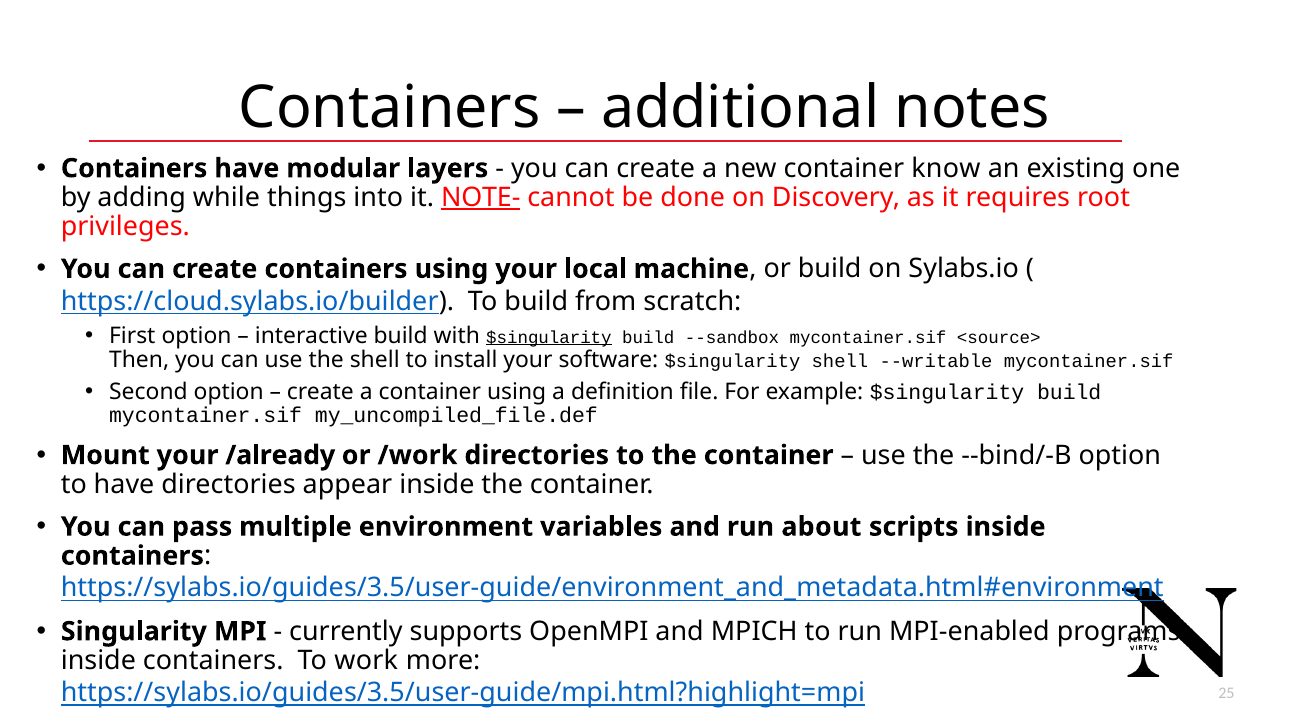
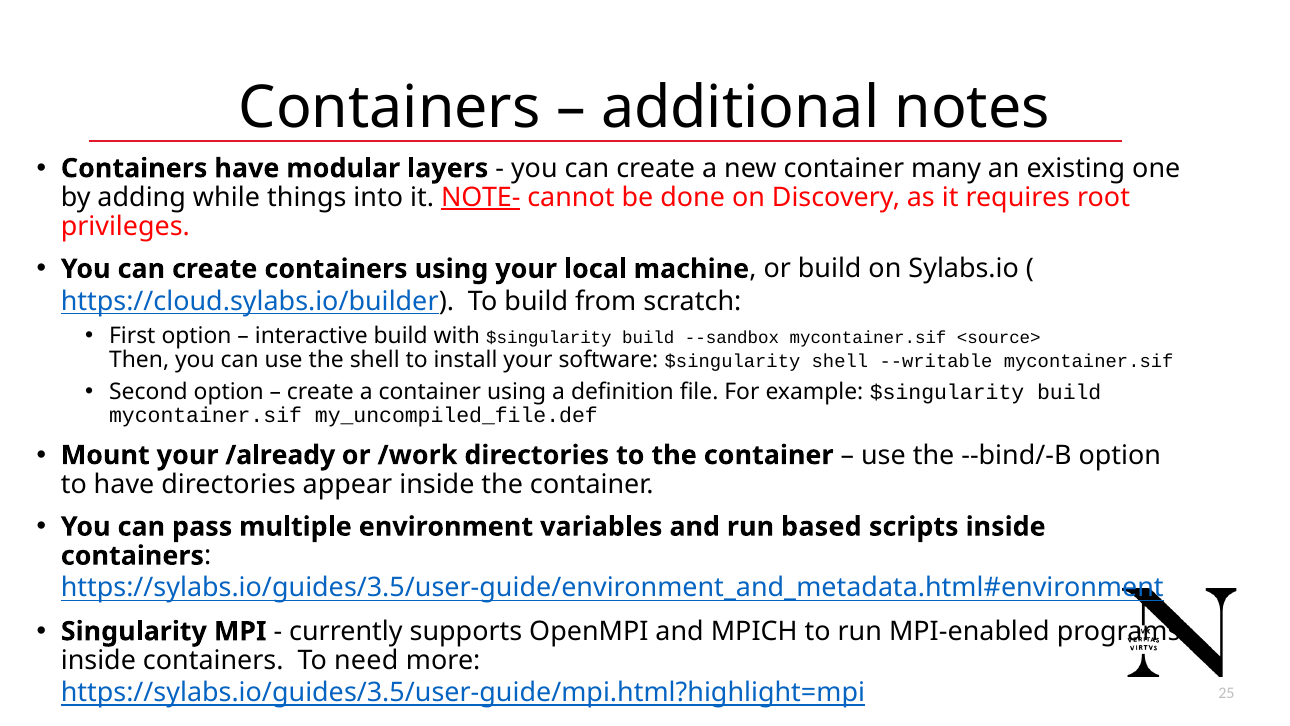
know: know -> many (946, 168)
$singularity underline: present -> none (549, 337)
about: about -> based (821, 527)
work: work -> need (366, 660)
